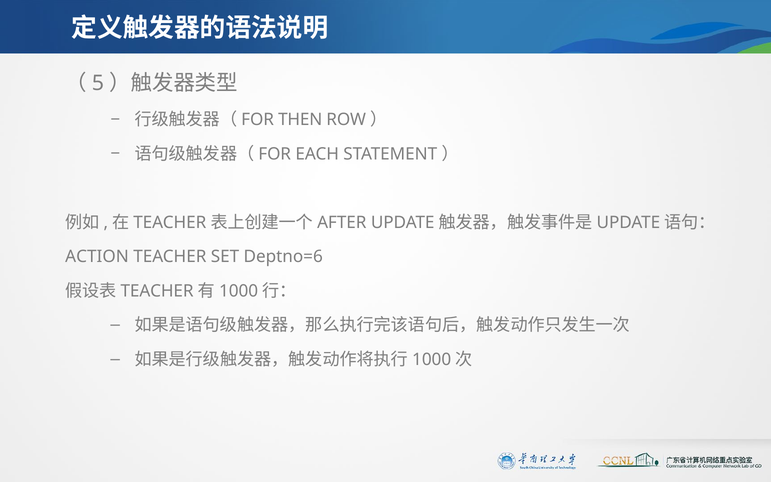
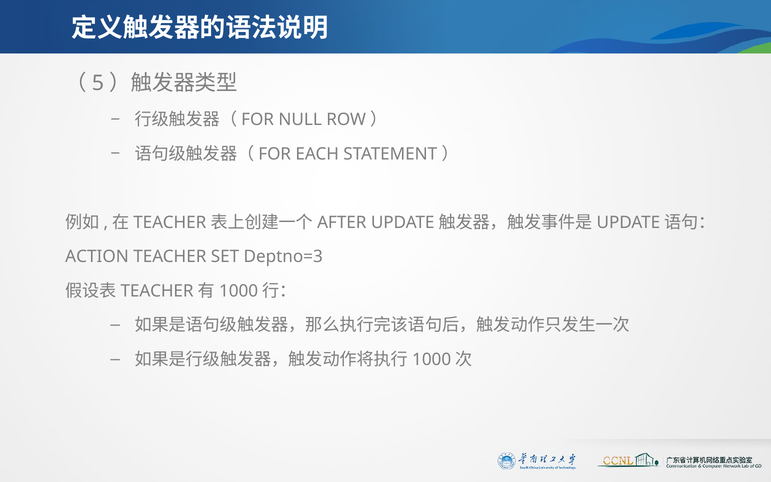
THEN: THEN -> NULL (300, 120)
Deptno=6: Deptno=6 -> Deptno=3 (283, 257)
